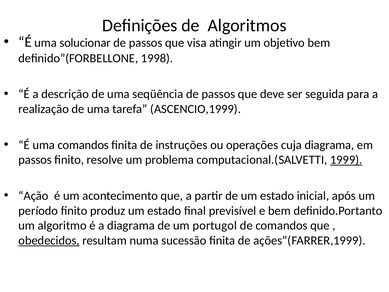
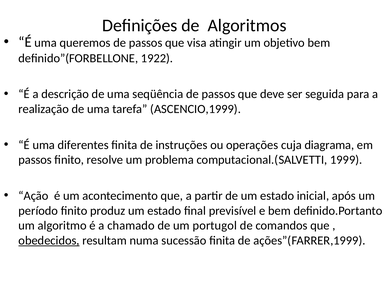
solucionar: solucionar -> queremos (85, 43)
1998: 1998 -> 1922 (157, 58)
uma comandos: comandos -> diferentes (83, 145)
1999 underline: present -> none (346, 160)
a diagrama: diagrama -> chamado (131, 225)
